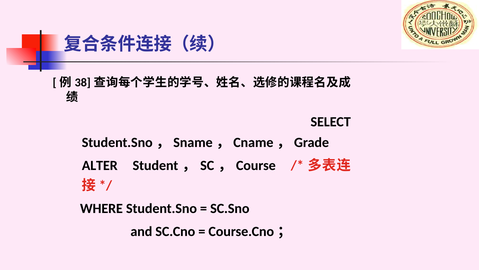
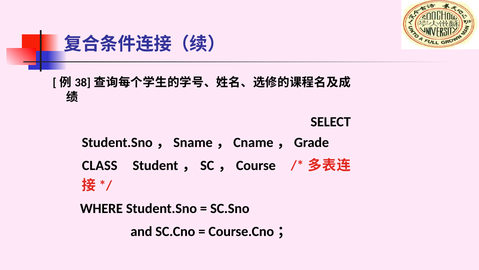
ALTER: ALTER -> CLASS (100, 165)
